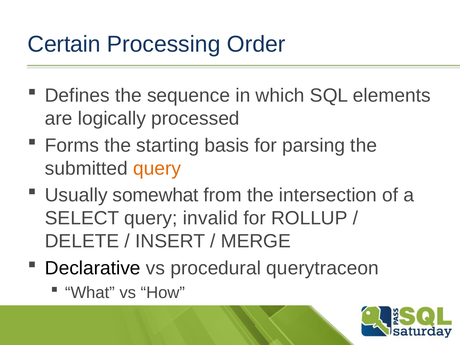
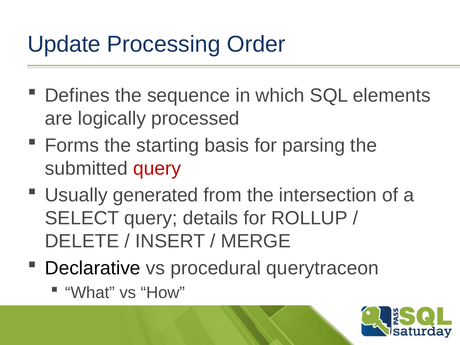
Certain: Certain -> Update (64, 44)
query colour: orange -> red (157, 168)
somewhat: somewhat -> generated (156, 195)
invalid: invalid -> details (211, 218)
